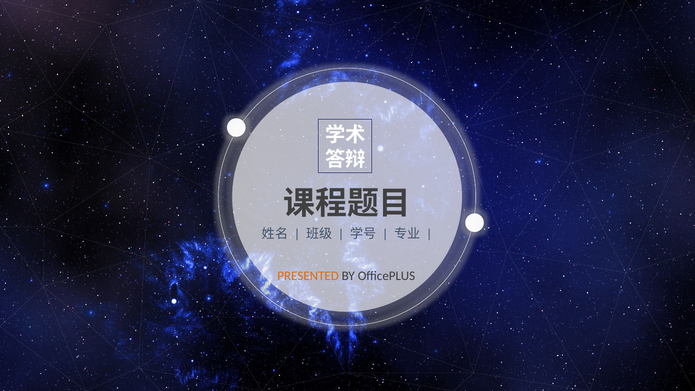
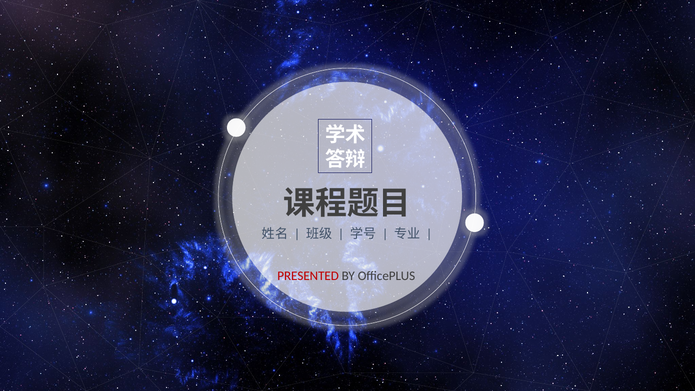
PRESENTED colour: orange -> red (308, 276)
